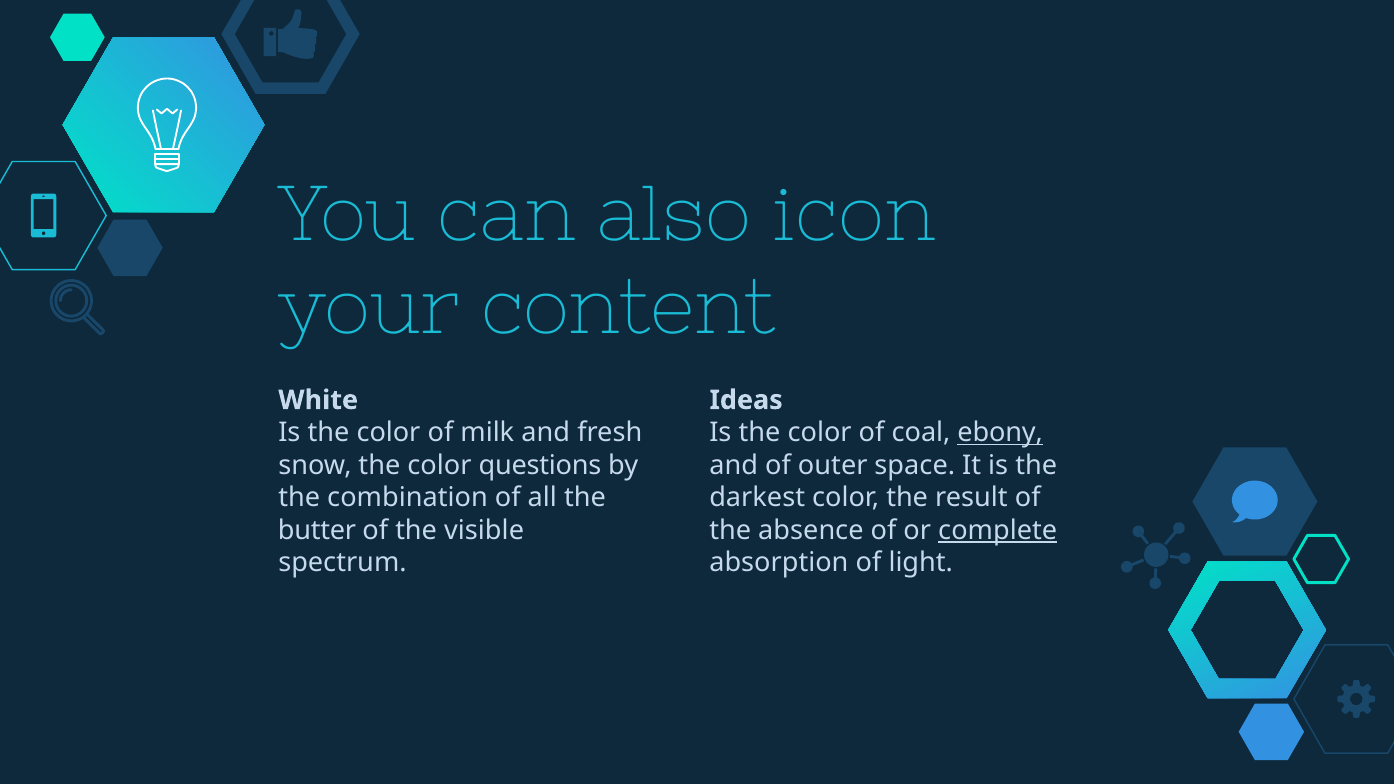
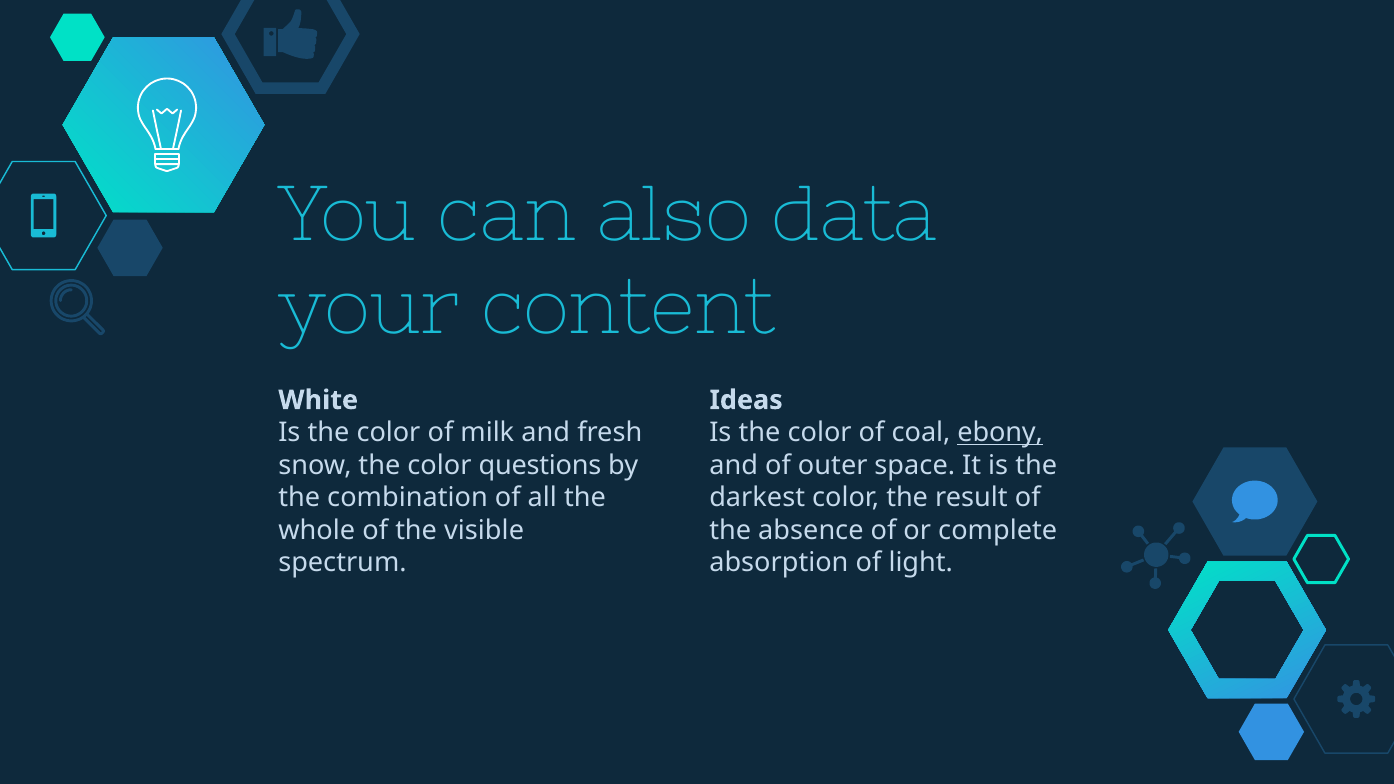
icon: icon -> data (855, 215)
butter: butter -> whole (317, 530)
complete underline: present -> none (998, 530)
